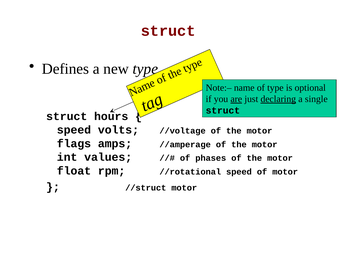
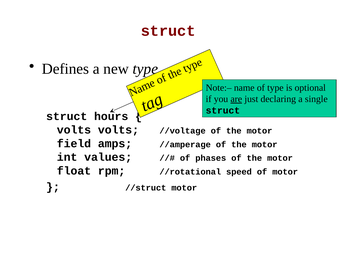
declaring underline: present -> none (278, 99)
speed: speed -> volts (74, 130)
flags: flags -> field (74, 144)
